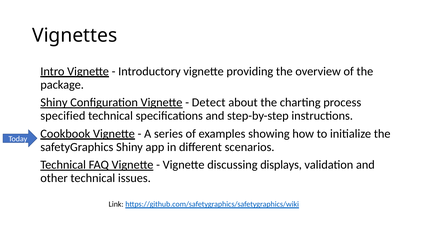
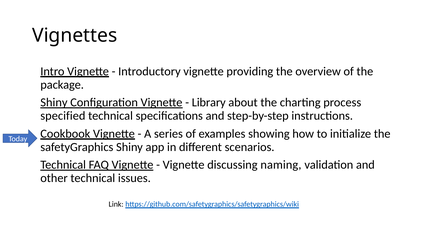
Detect: Detect -> Library (209, 102)
displays: displays -> naming (281, 165)
